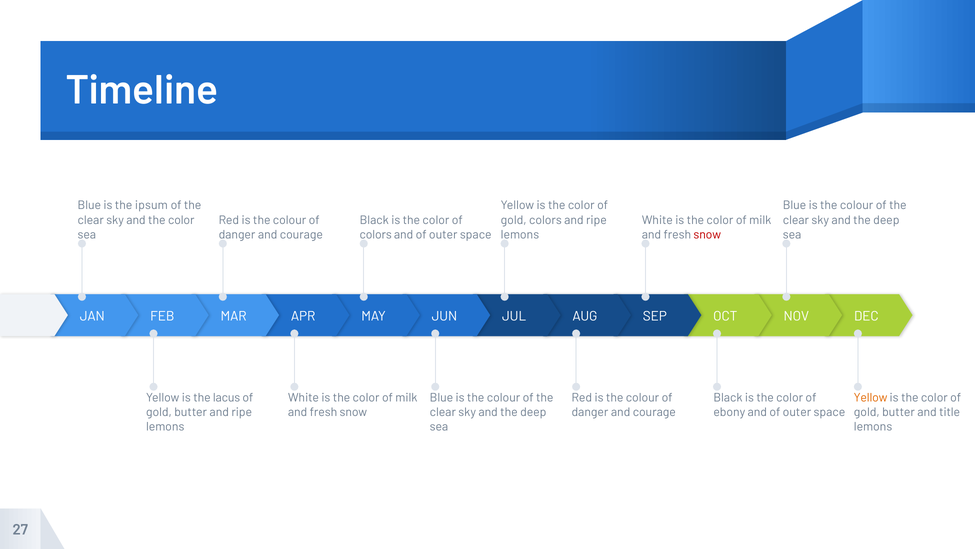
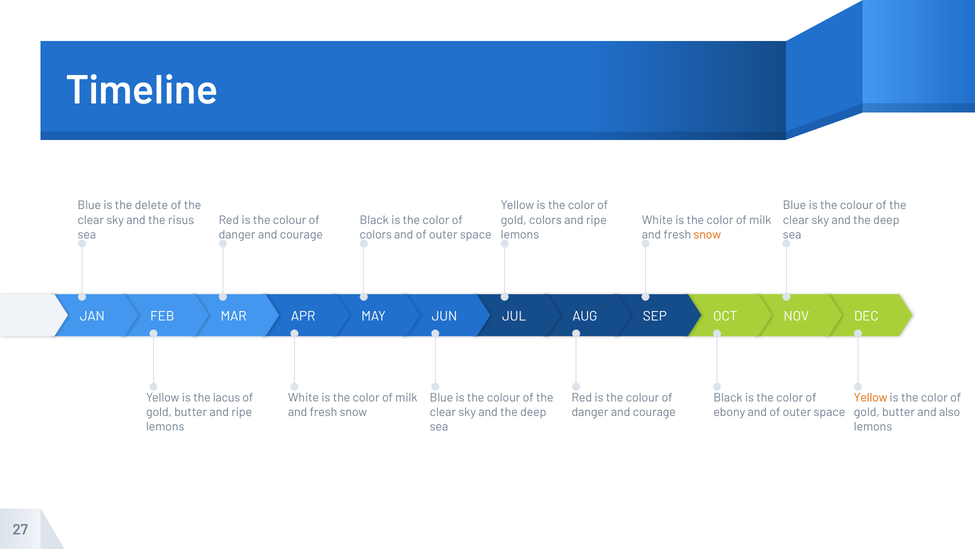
ipsum: ipsum -> delete (151, 205)
and the color: color -> risus (181, 220)
snow colour: red -> orange (707, 235)
title: title -> also (950, 412)
